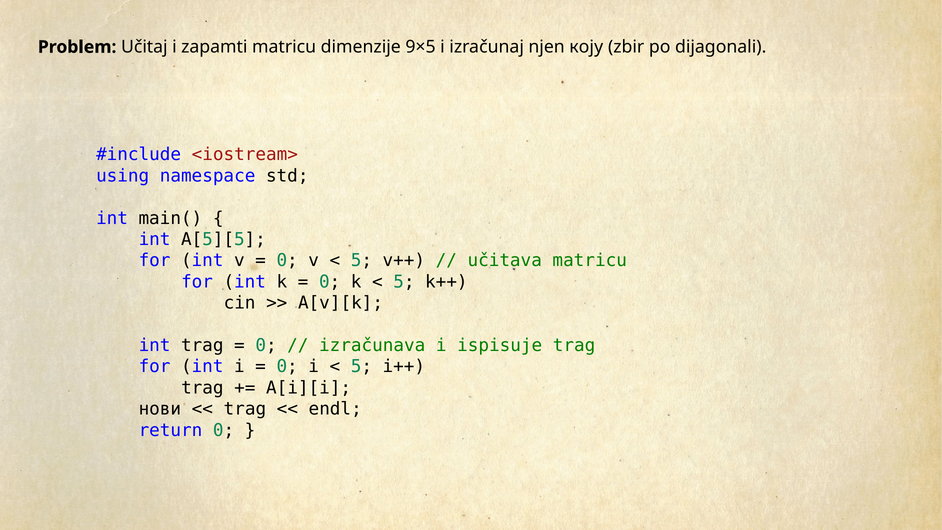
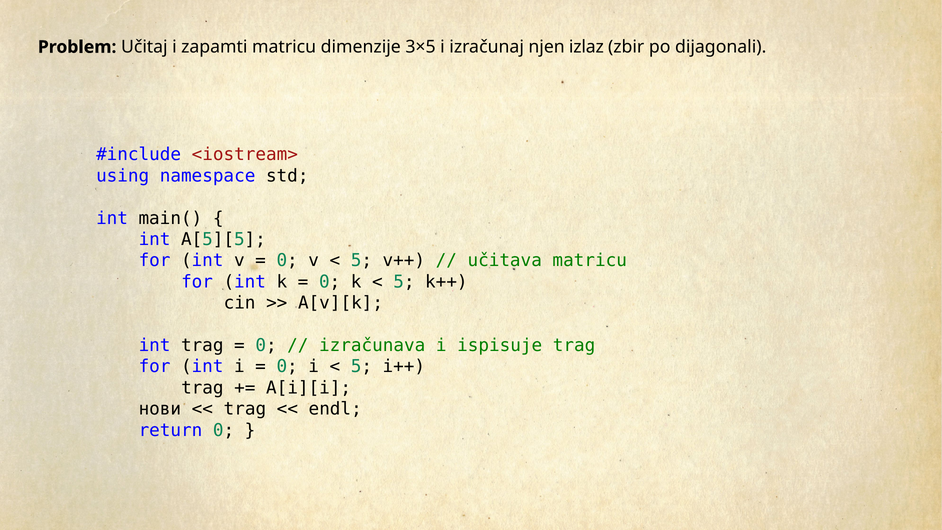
9×5: 9×5 -> 3×5 (421, 47)
коју: коју -> izlaz (586, 47)
